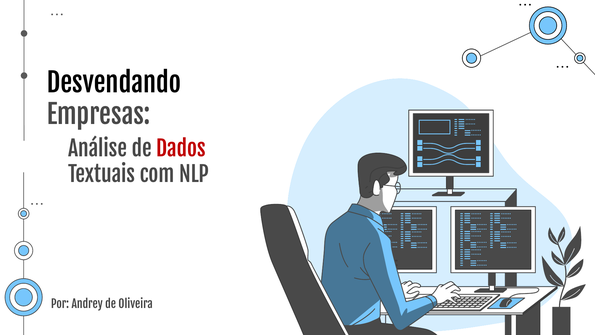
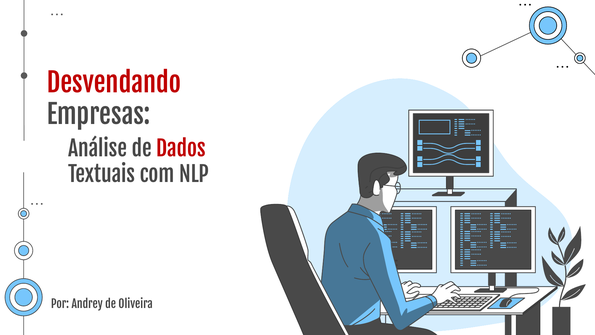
Desvendando colour: black -> red (114, 84)
